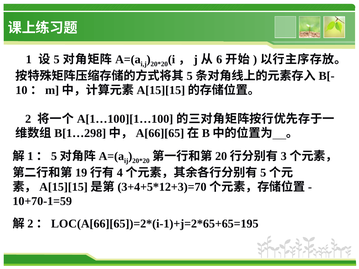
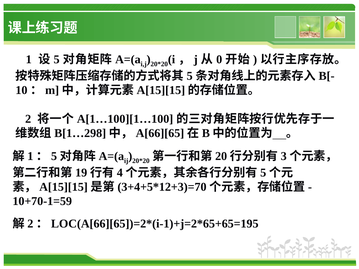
6: 6 -> 0 (219, 60)
